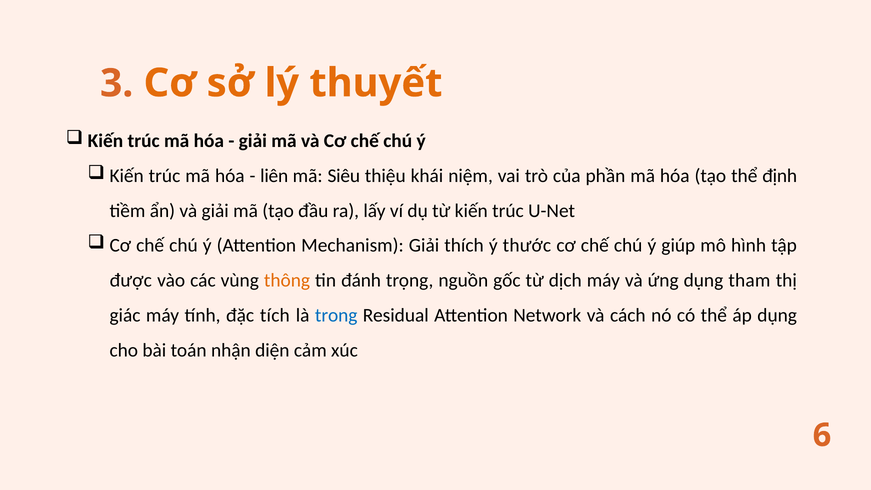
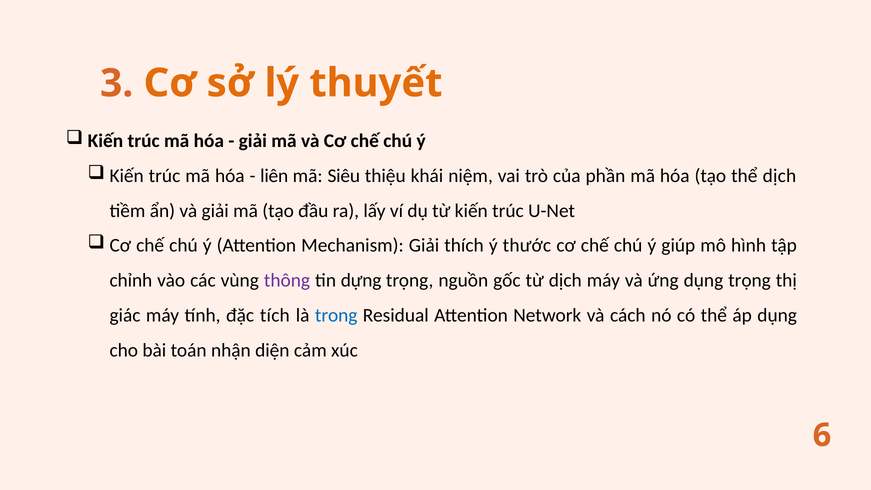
thể định: định -> dịch (779, 176)
được: được -> chỉnh (131, 280)
thông colour: orange -> purple (287, 280)
đánh: đánh -> dựng (361, 280)
dụng tham: tham -> trọng (750, 280)
